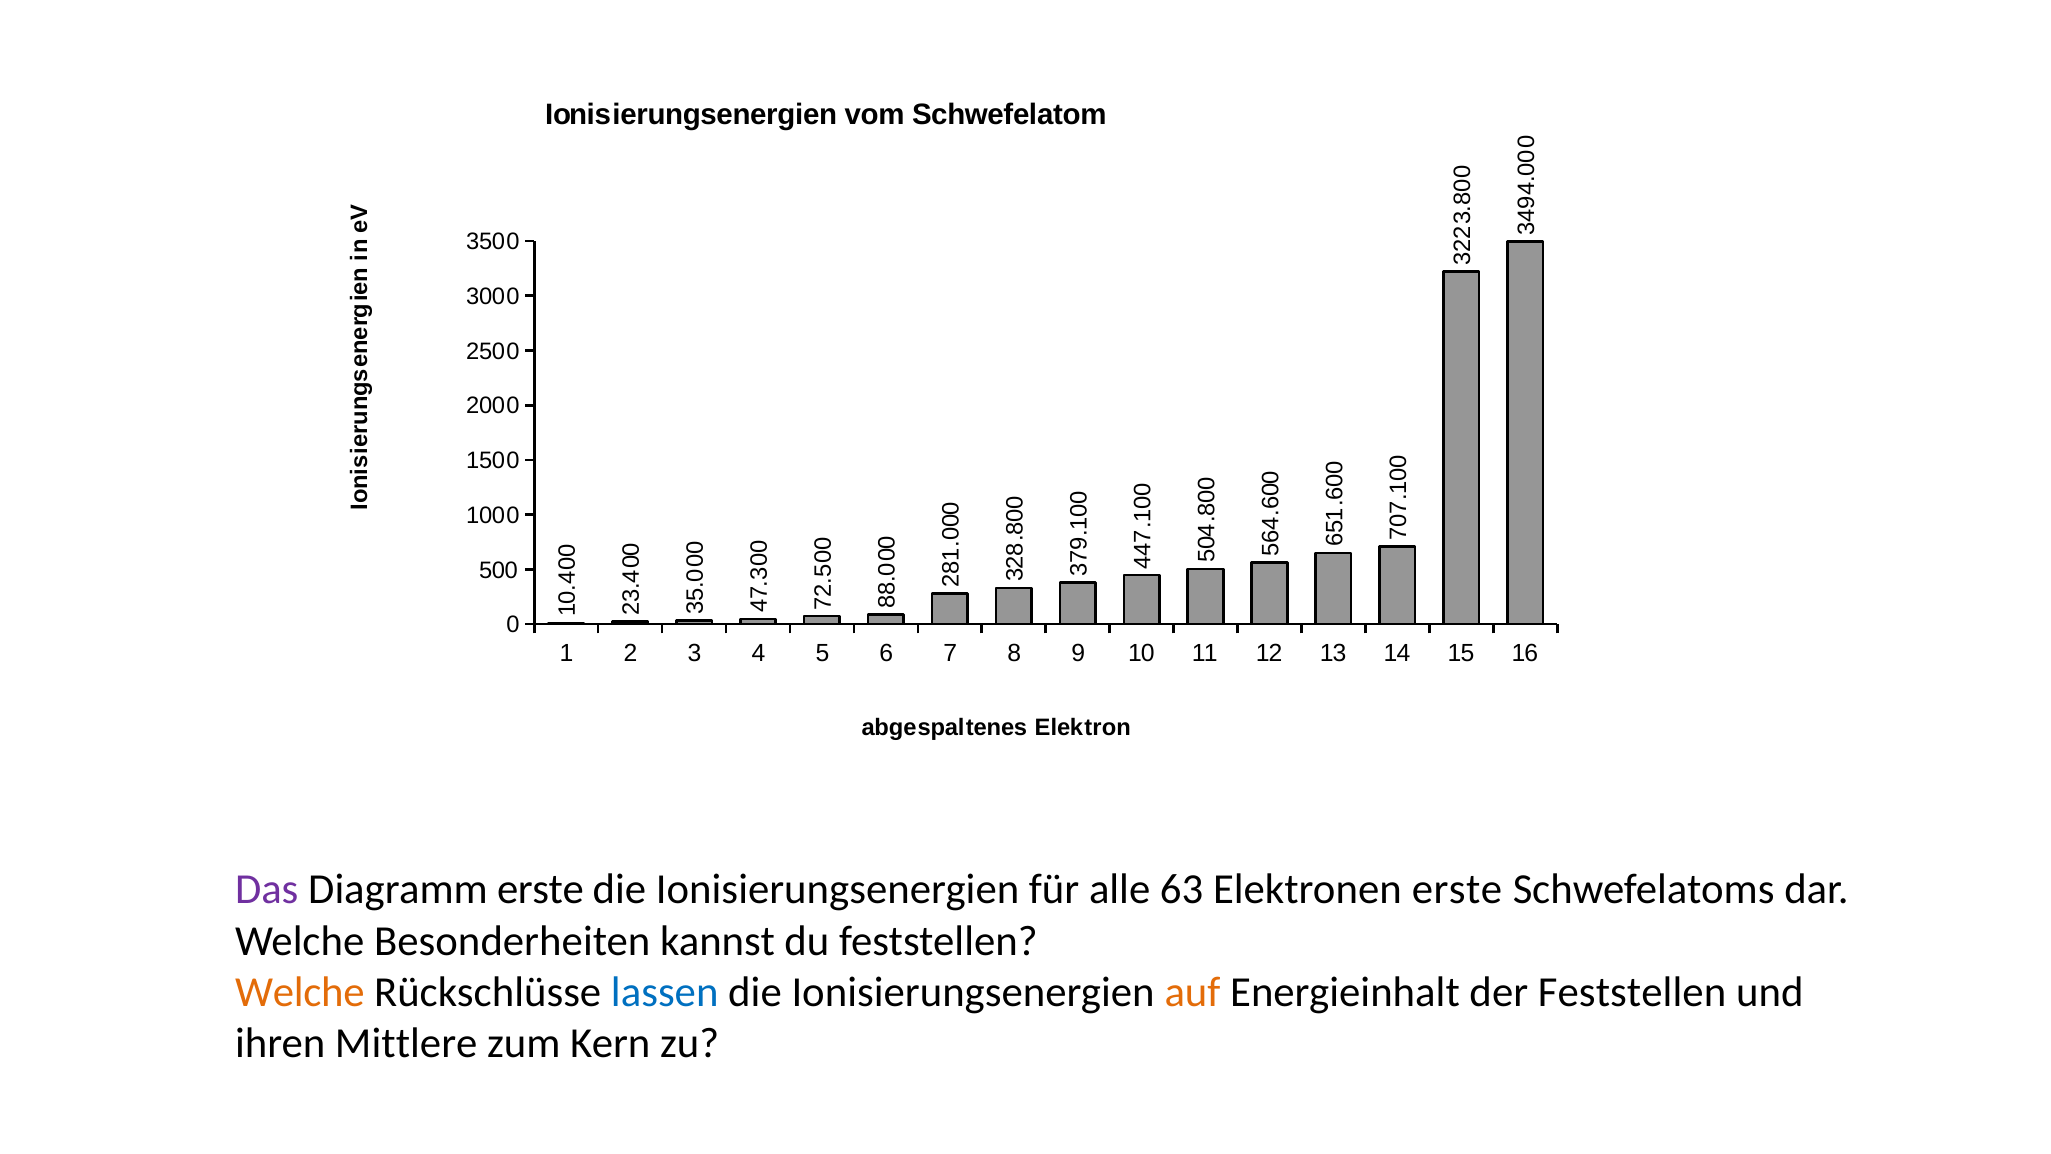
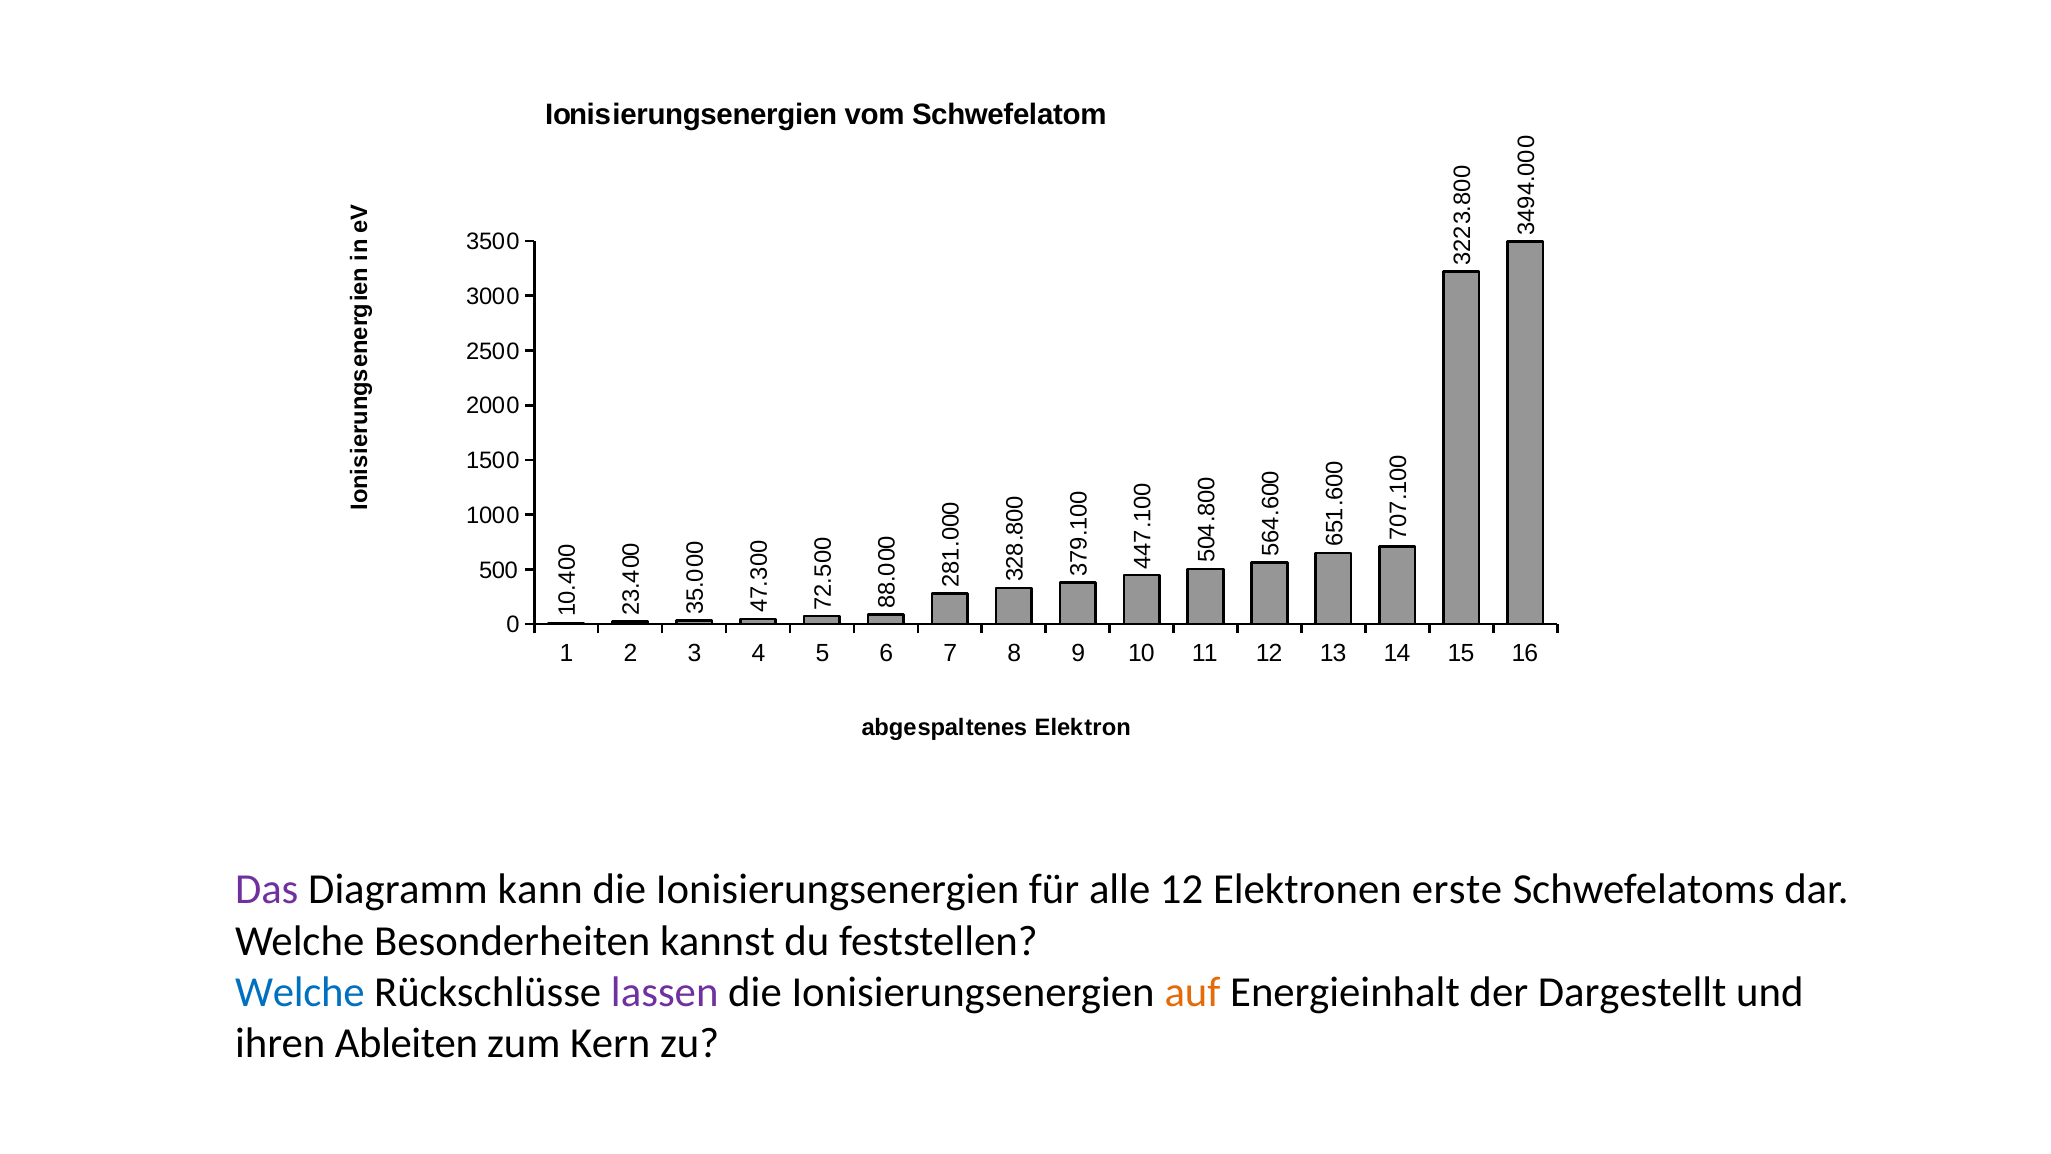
Diagramm erste: erste -> kann (540, 890)
alle 63: 63 -> 12 (1182, 890)
Welche colour: orange -> blue (300, 992)
lassen colour: blue -> purple (665, 992)
der Feststellen: Feststellen -> Dargestellt (1632, 992)
Mittlere: Mittlere -> Ableiten (406, 1044)
